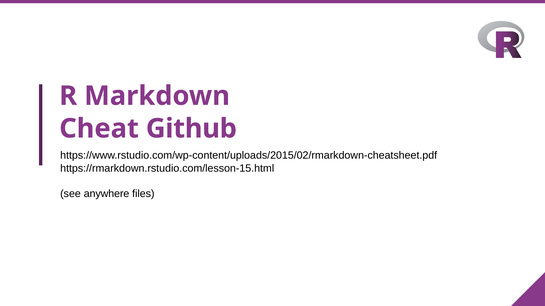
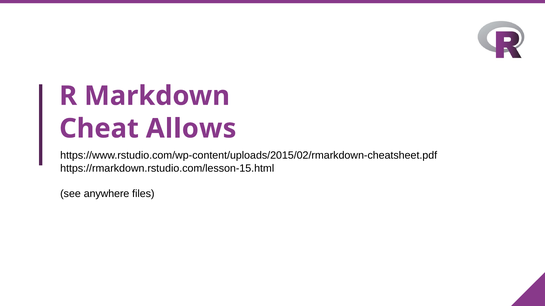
Github: Github -> Allows (191, 129)
